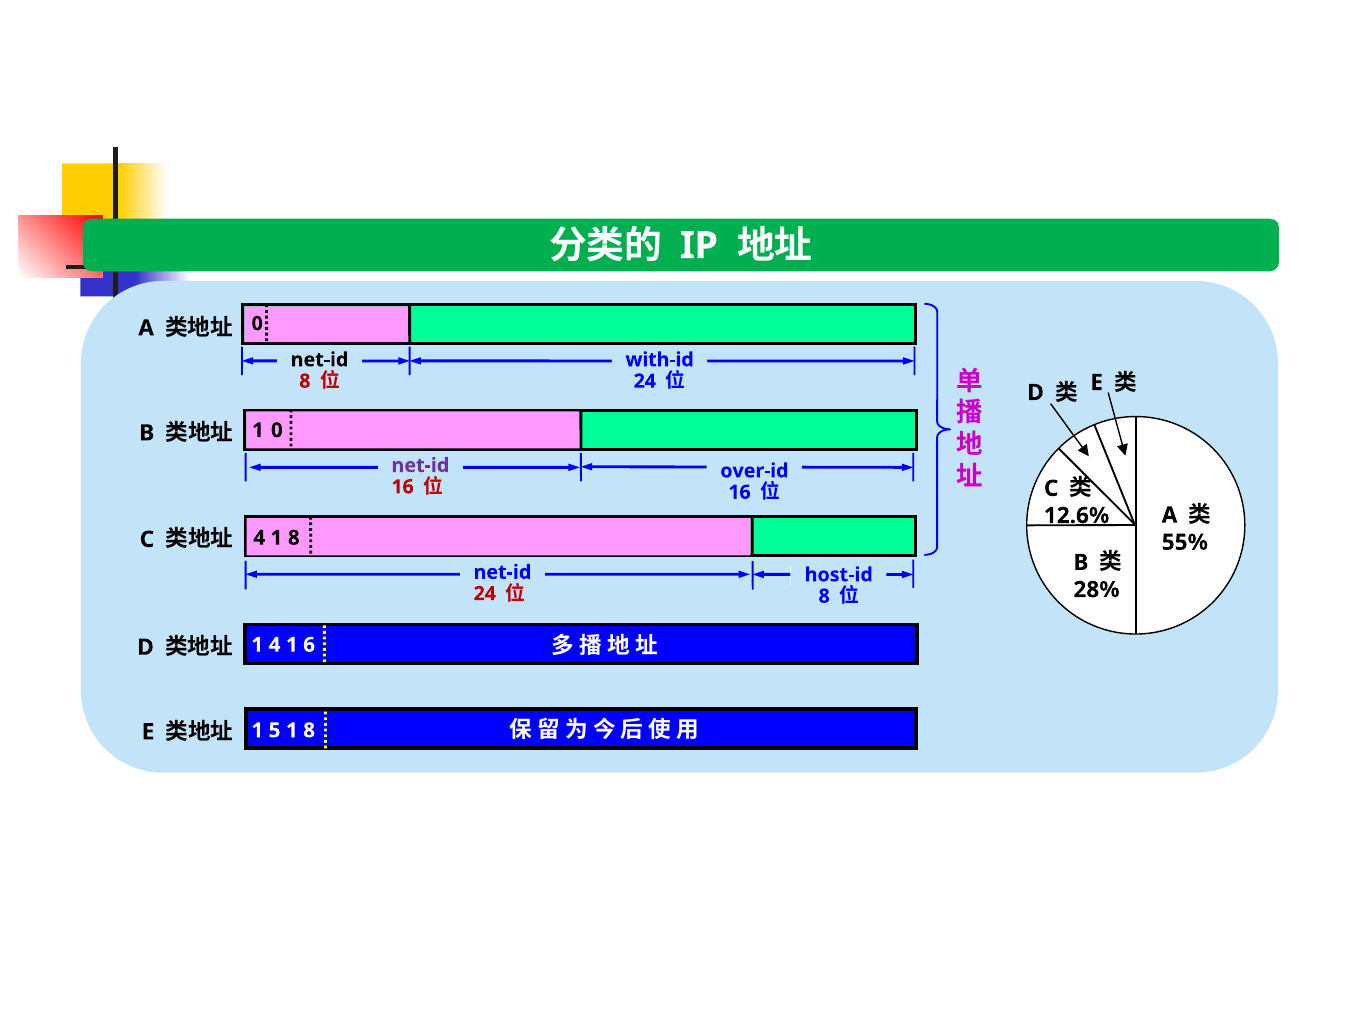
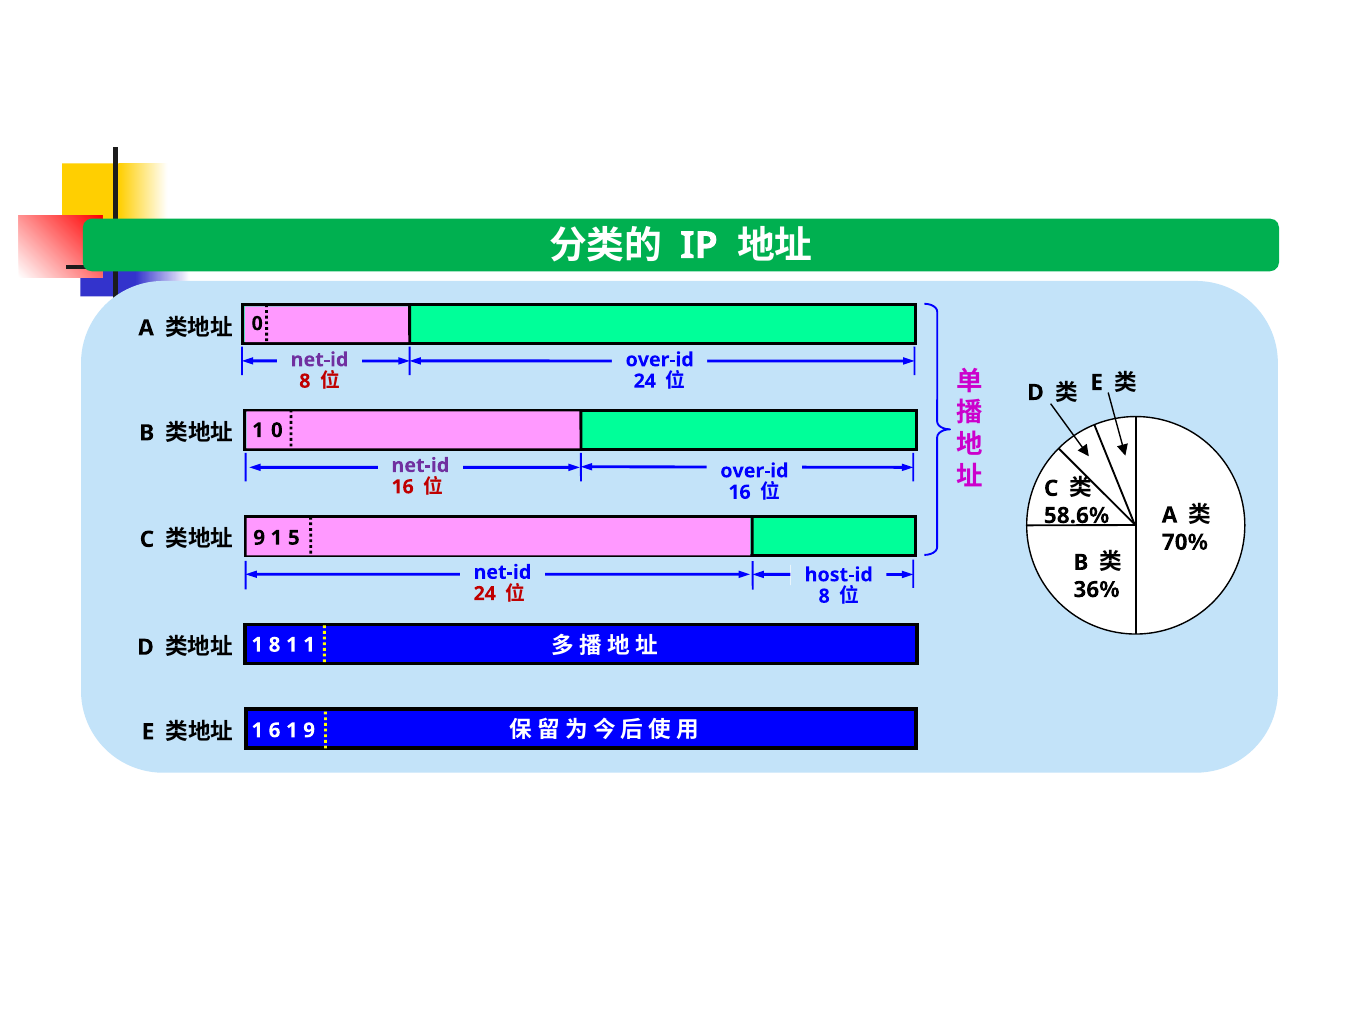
net-id colour: black -> purple (320, 360)
with-id: with-id -> over-id (660, 360)
12.6%: 12.6% -> 58.6% (1077, 516)
4: 4 -> 9 (259, 538)
8: 8 -> 5 (294, 538)
55%: 55% -> 70% (1185, 542)
28%: 28% -> 36% (1097, 590)
1 4: 4 -> 8 (275, 645)
1 6: 6 -> 1 (309, 645)
5: 5 -> 6 (275, 731)
8: 8 -> 9 (309, 731)
